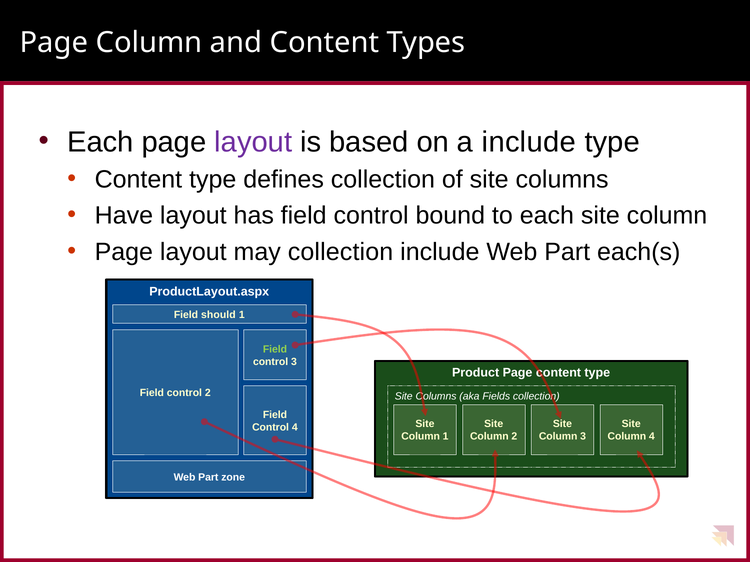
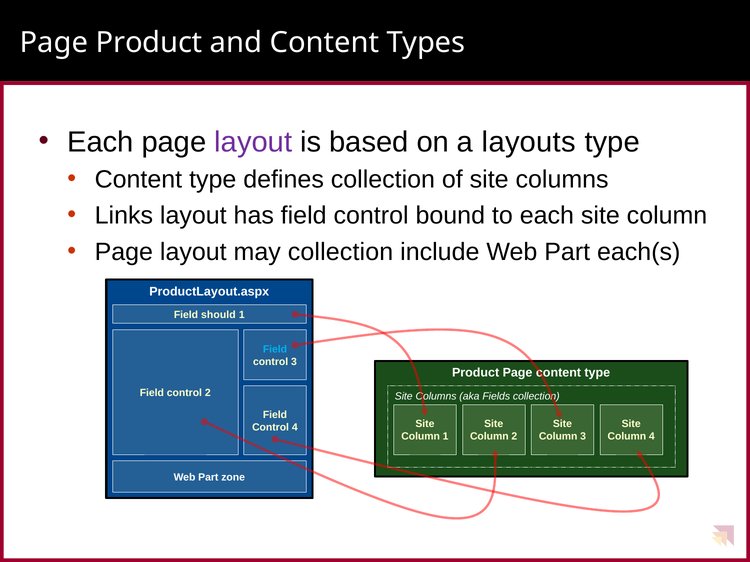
Page Column: Column -> Product (149, 43)
a include: include -> layouts (529, 142)
Have: Have -> Links (124, 216)
Field colour: light green -> light blue (275, 349)
